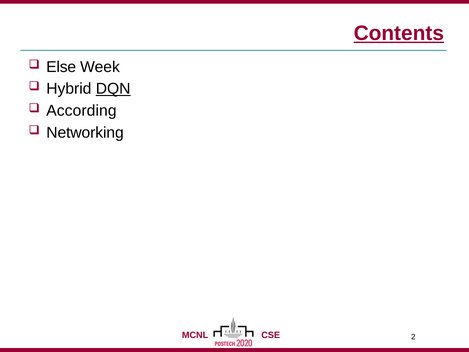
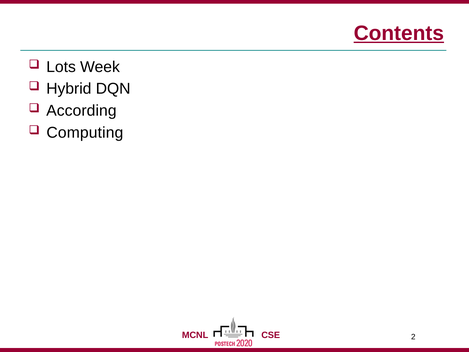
Else: Else -> Lots (61, 67)
DQN underline: present -> none (113, 89)
Networking: Networking -> Computing (85, 132)
